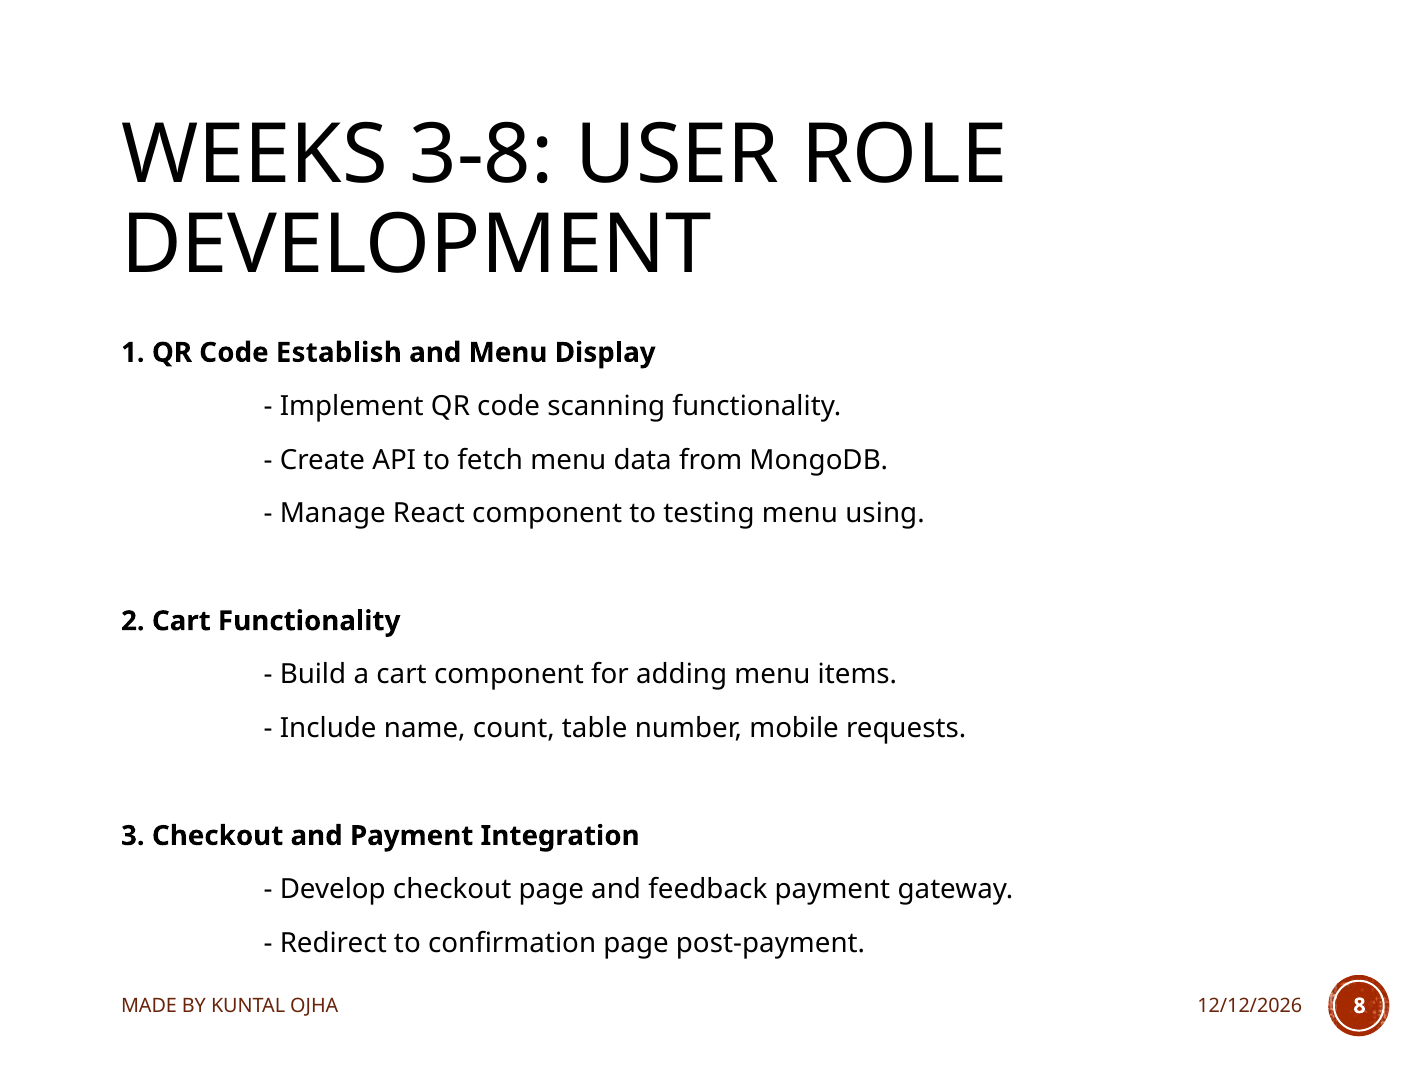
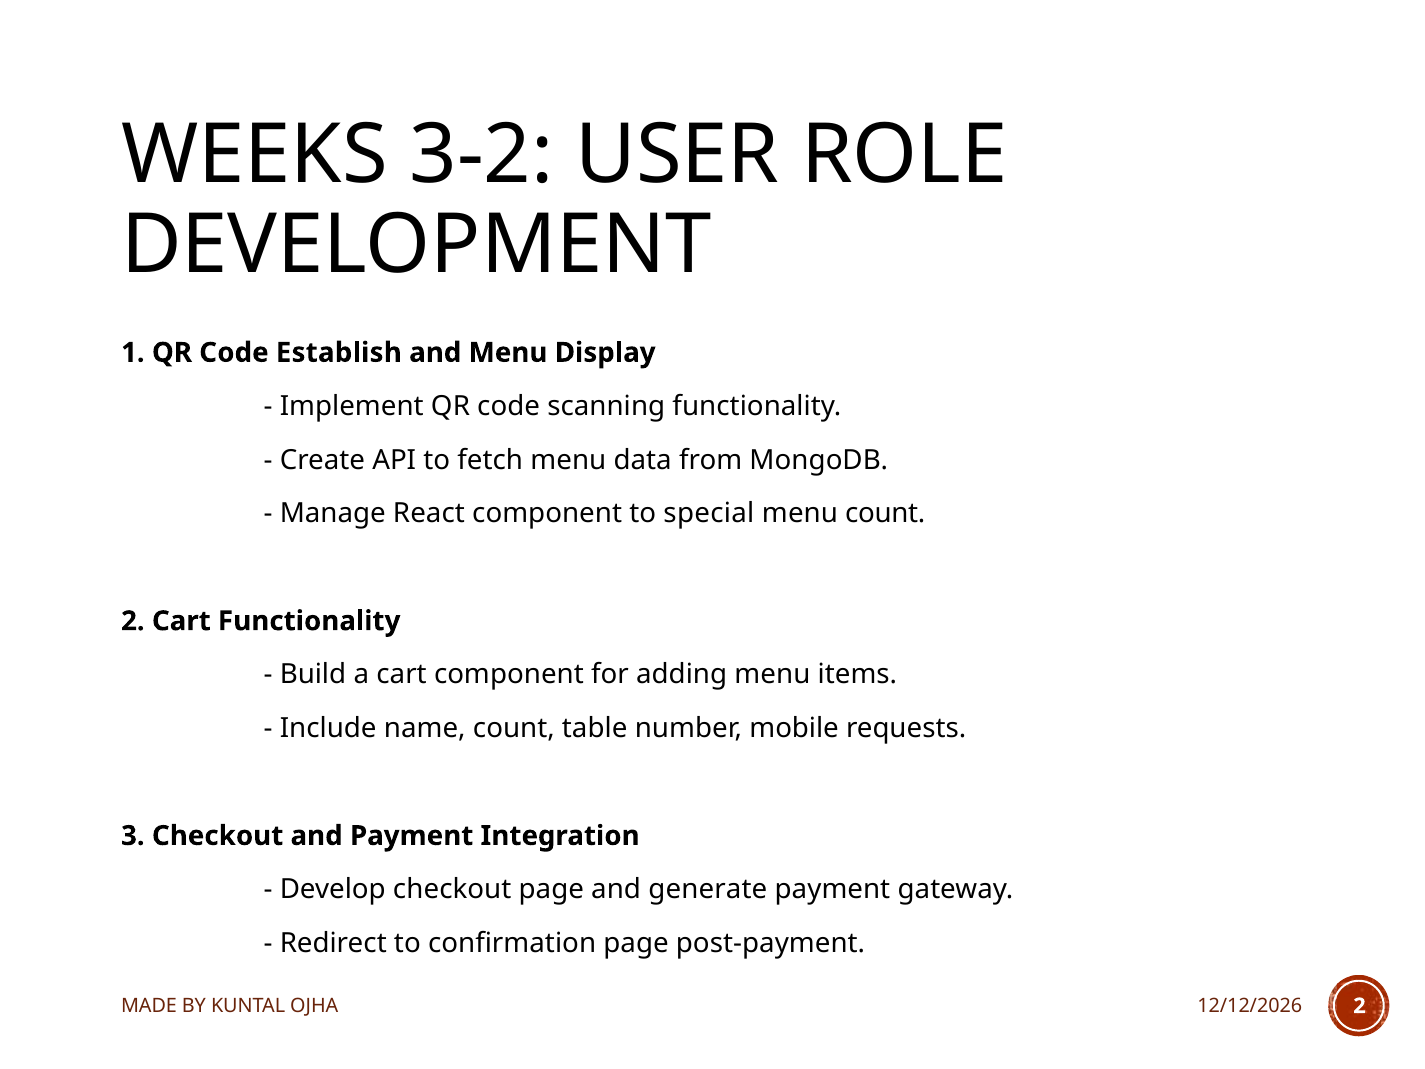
3-8: 3-8 -> 3-2 (482, 155)
testing: testing -> special (709, 514)
menu using: using -> count (885, 514)
feedback: feedback -> generate (708, 889)
OJHA 8: 8 -> 2 (1360, 1006)
